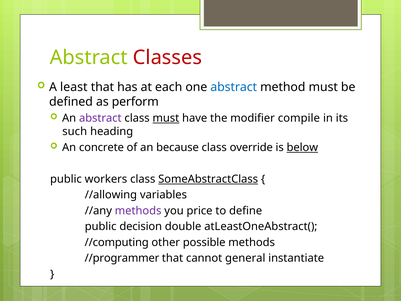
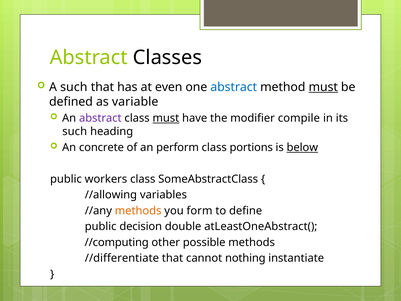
Classes colour: red -> black (167, 58)
A least: least -> such (74, 87)
each: each -> even (169, 87)
must underline: none -> present (323, 87)
perform: perform -> variable (135, 102)
because: because -> perform (178, 147)
override: override -> portions (251, 147)
SomeAbstractClass underline: present -> none (208, 179)
methods colour: purple -> orange (138, 211)
price: price -> form (200, 211)
//programmer: //programmer -> //differentiate (122, 258)
general: general -> nothing (245, 258)
